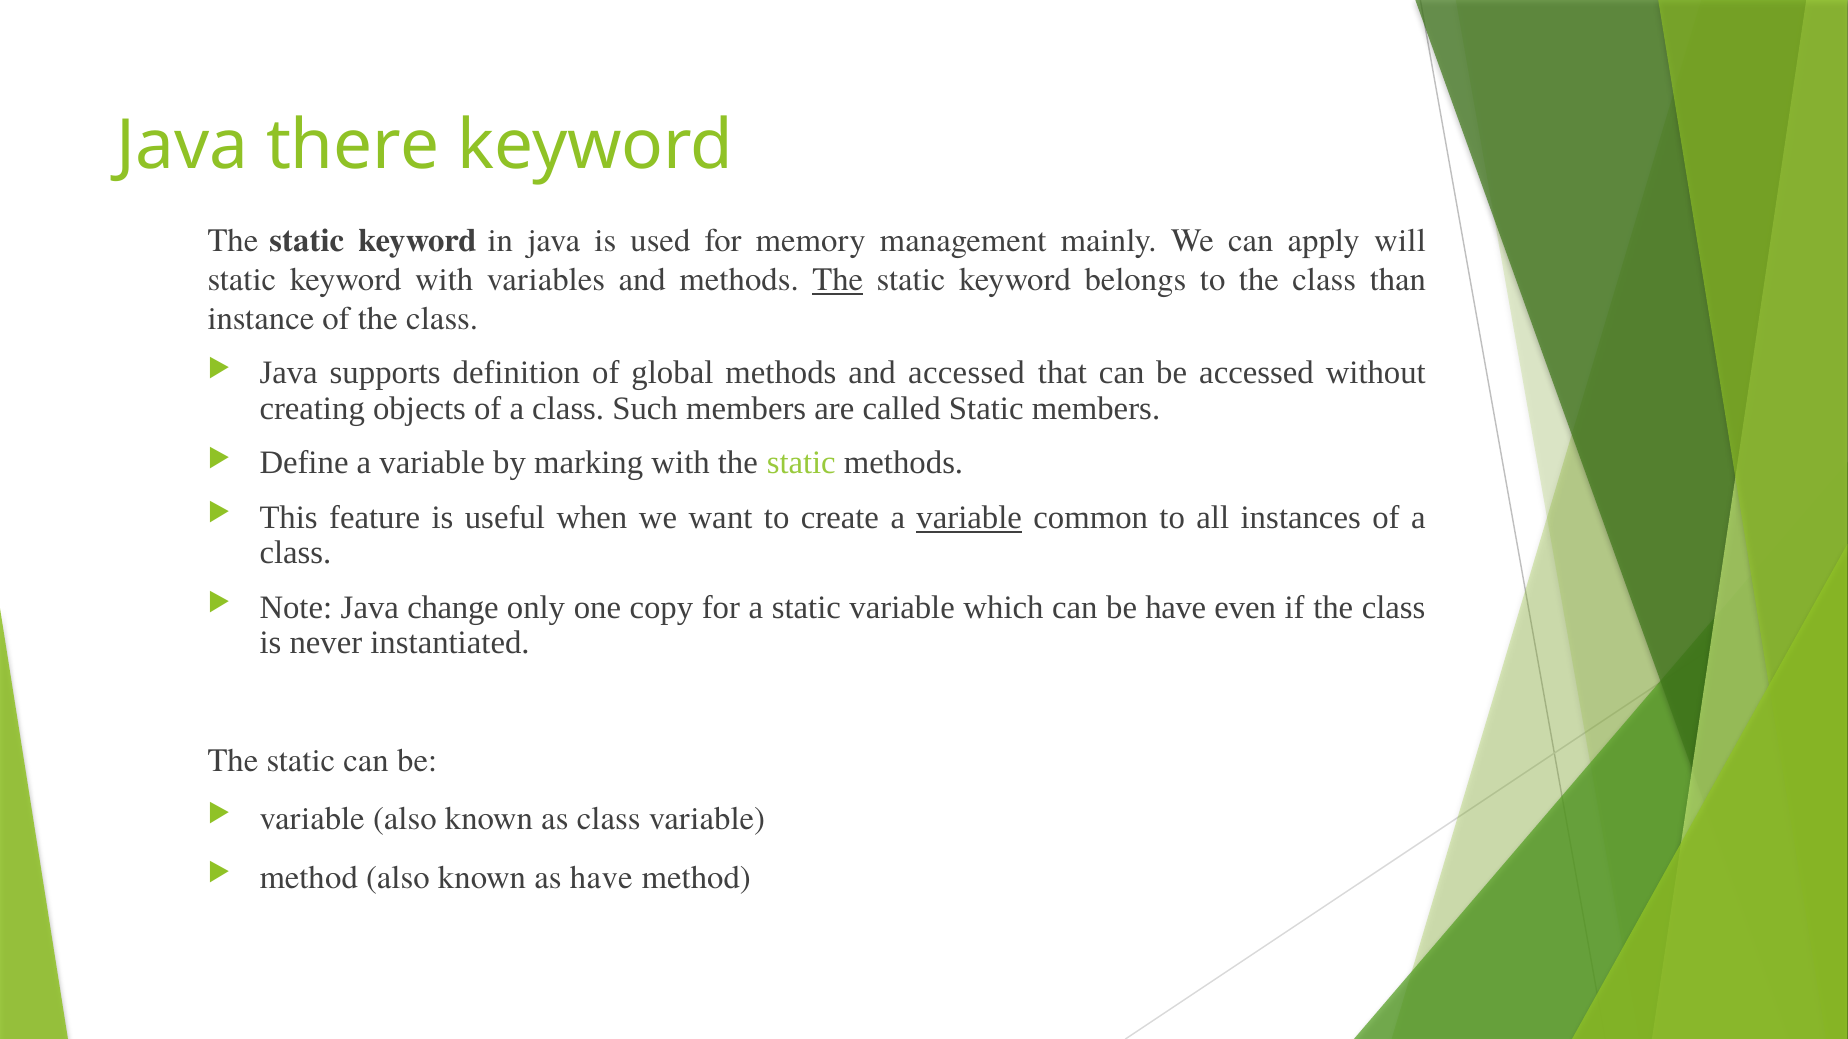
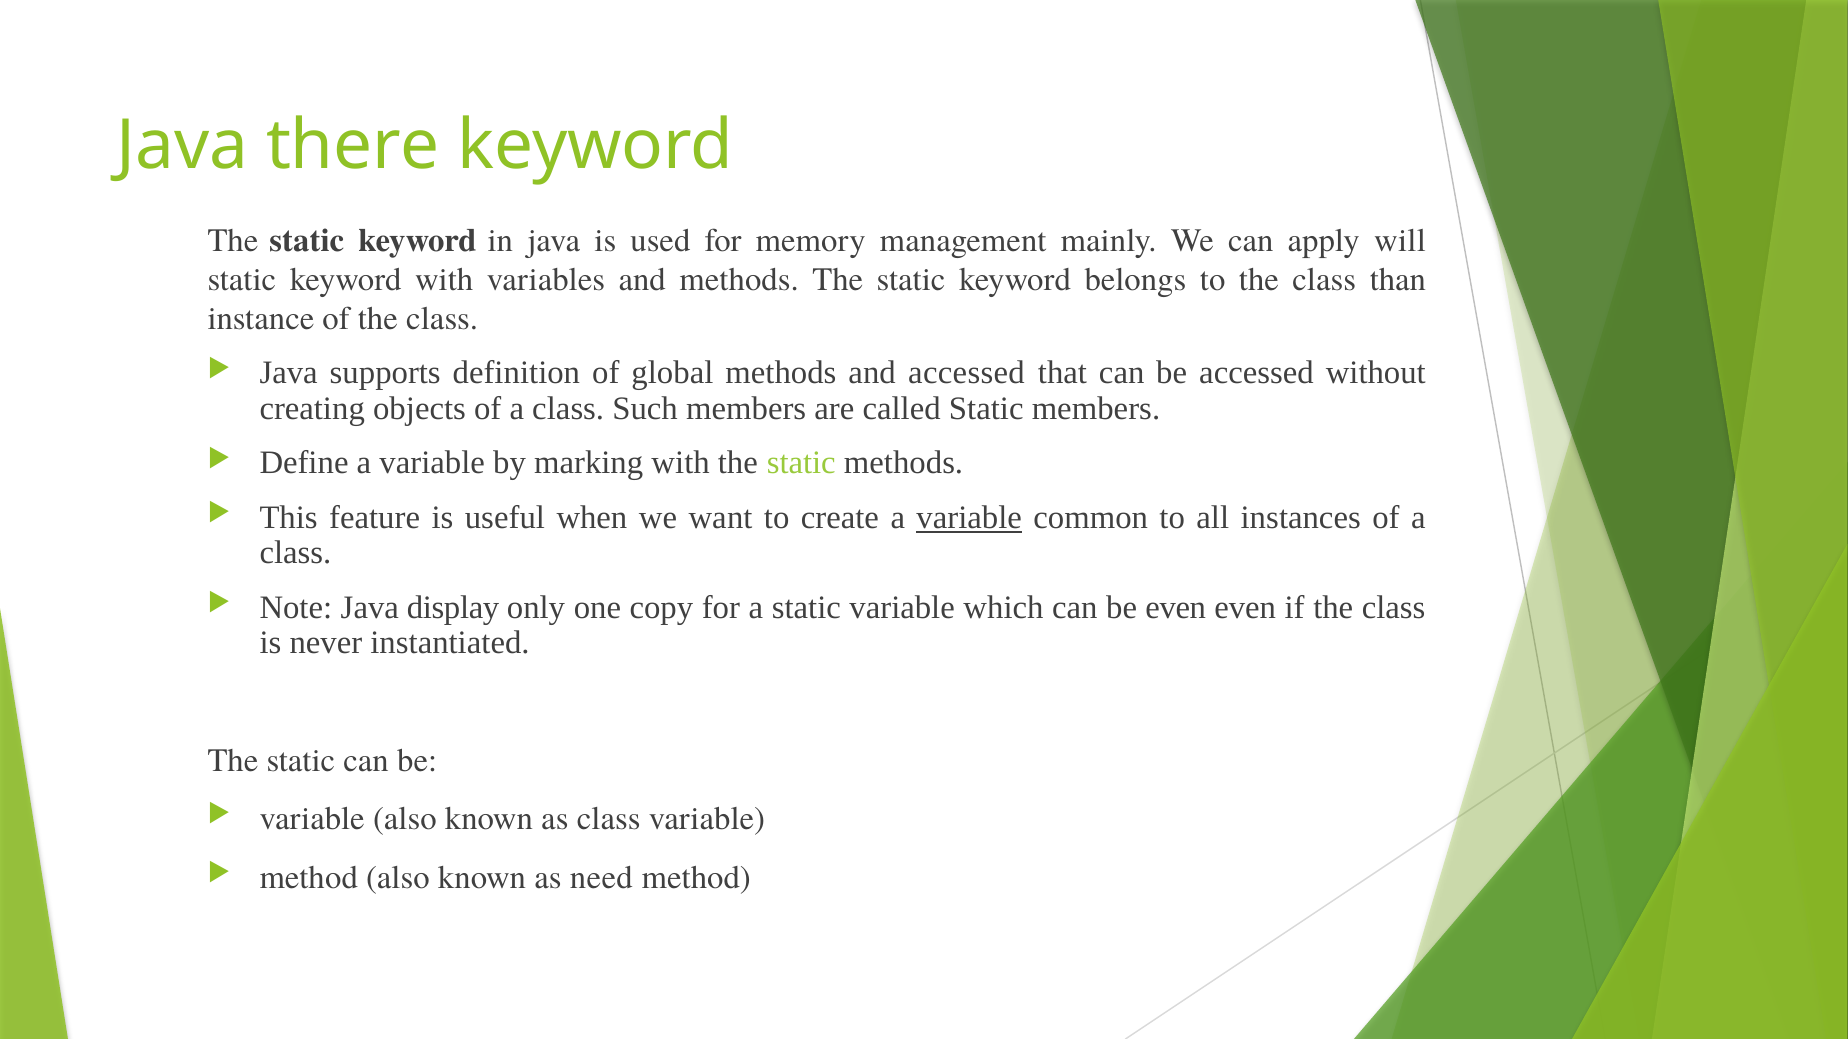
The underline: present -> none (838, 280)
change: change -> display (453, 608)
be have: have -> even (1176, 608)
as have: have -> need (601, 878)
